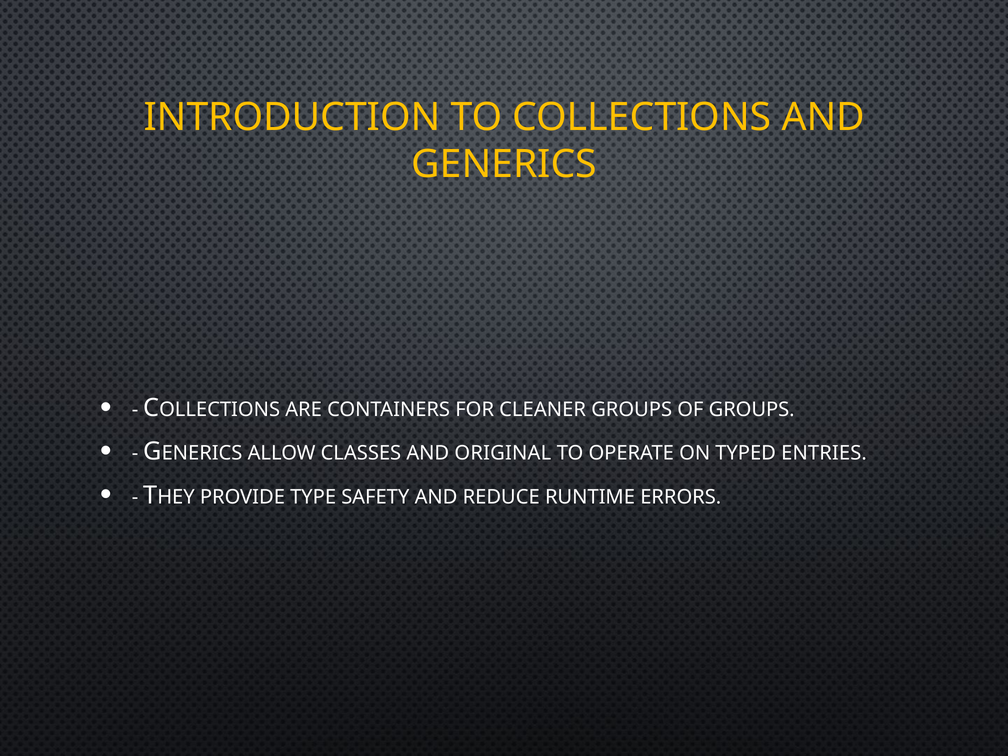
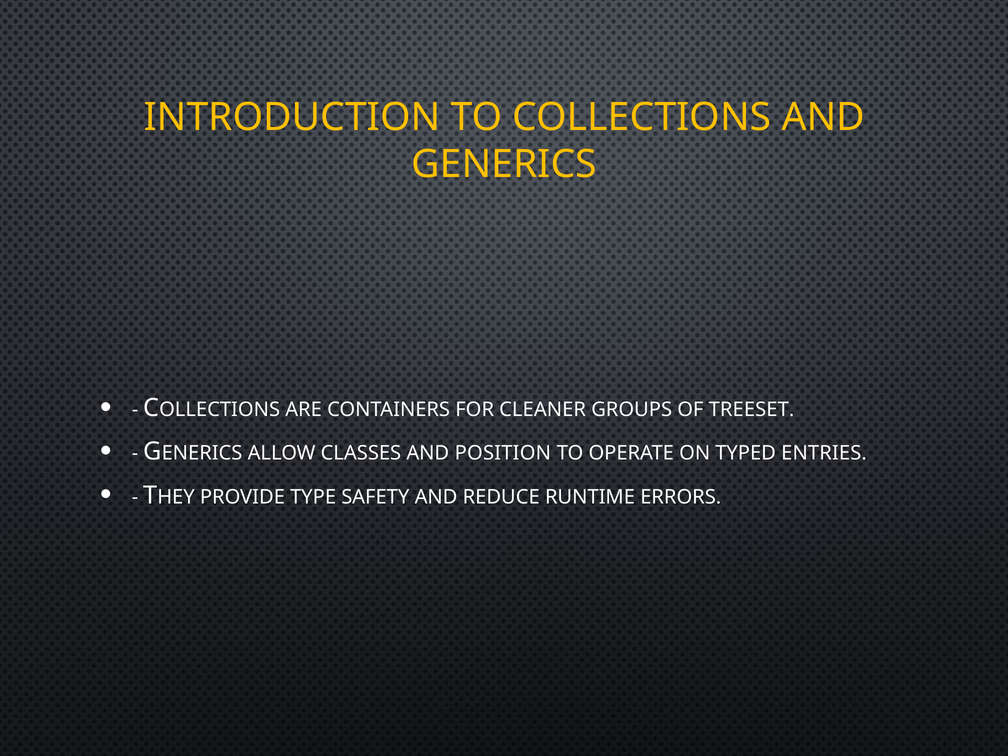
OF GROUPS: GROUPS -> TREESET (752, 410)
ORIGINAL: ORIGINAL -> POSITION (503, 453)
